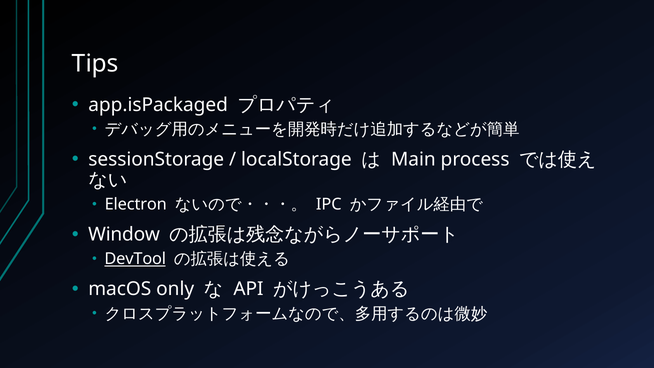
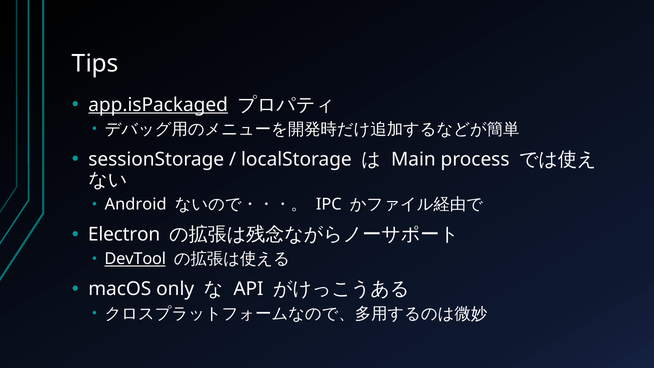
app.isPackaged underline: none -> present (158, 105)
Electron: Electron -> Android (136, 204)
Window: Window -> Electron (124, 234)
